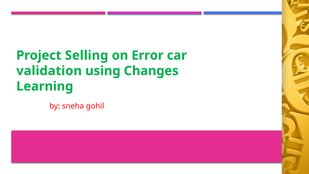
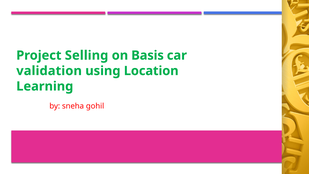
Error: Error -> Basis (148, 55)
Changes: Changes -> Location (151, 71)
